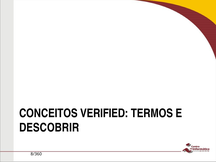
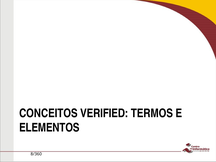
DESCOBRIR: DESCOBRIR -> ELEMENTOS (49, 128)
